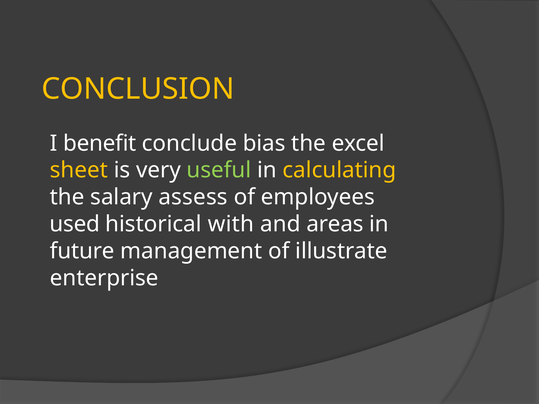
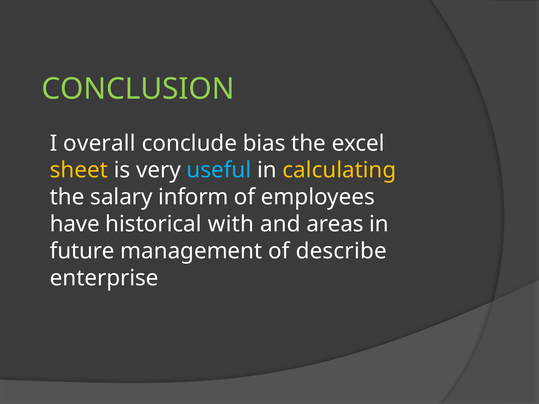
CONCLUSION colour: yellow -> light green (138, 89)
benefit: benefit -> overall (100, 143)
useful colour: light green -> light blue (219, 170)
assess: assess -> inform (193, 197)
used: used -> have (75, 224)
illustrate: illustrate -> describe (341, 251)
